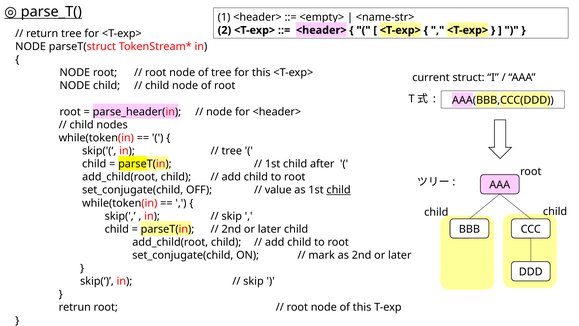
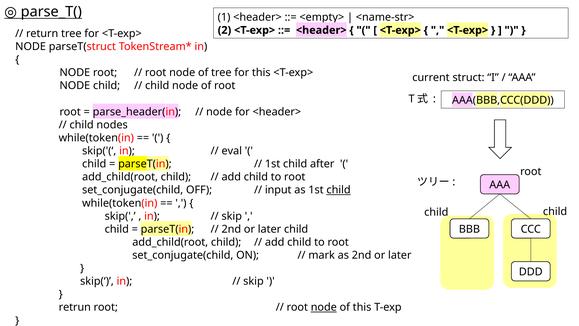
tree: tree -> eval (232, 151)
value: value -> input (278, 190)
node underline: none -> present (324, 307)
